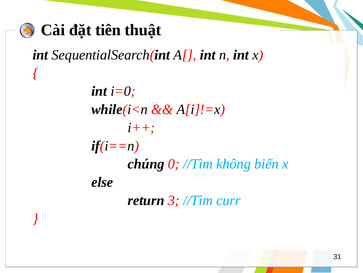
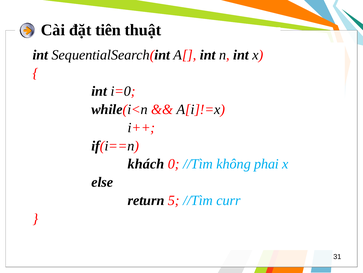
chúng: chúng -> khách (146, 164)
biến: biến -> phai (267, 164)
3: 3 -> 5 (174, 200)
